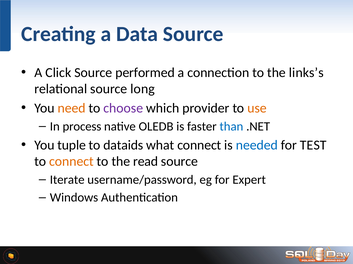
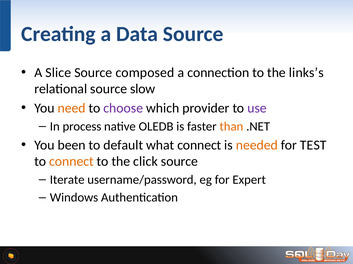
Click: Click -> Slice (58, 73)
performed: performed -> composed (145, 73)
long: long -> slow (143, 89)
use colour: orange -> purple (257, 108)
than colour: blue -> orange (231, 127)
tuple: tuple -> been (72, 145)
dataids: dataids -> default (123, 145)
needed colour: blue -> orange (257, 145)
read: read -> click (146, 162)
